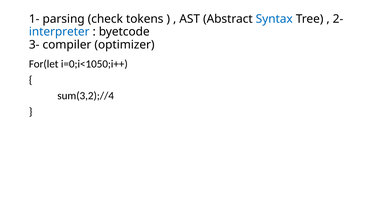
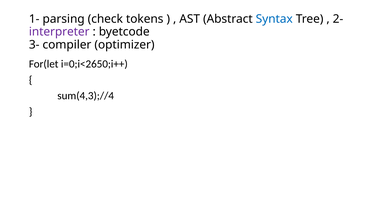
interpreter colour: blue -> purple (59, 32)
i=0;i<1050;i++: i=0;i<1050;i++ -> i=0;i<2650;i++ (94, 64)
sum(3,2);//4: sum(3,2);//4 -> sum(4,3);//4 (86, 96)
